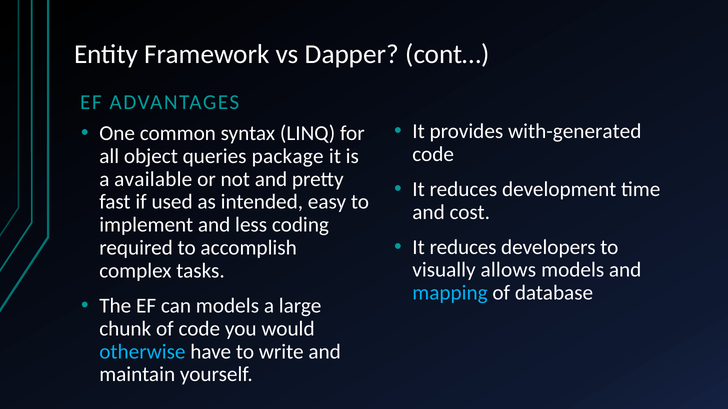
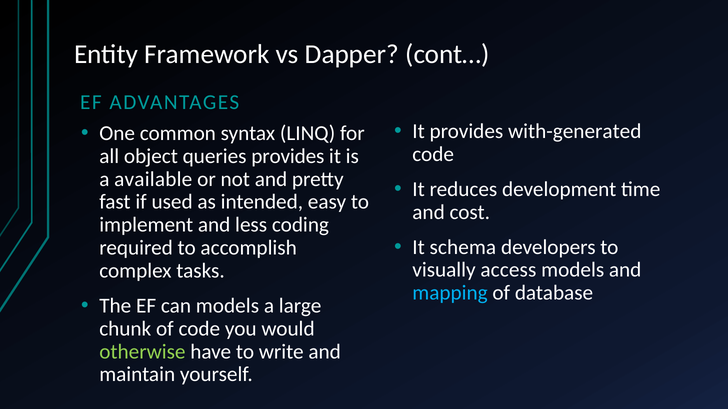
queries package: package -> provides (288, 156)
reduces: reduces -> schema (463, 247)
allows: allows -> access (508, 270)
otherwise colour: light blue -> light green (142, 352)
